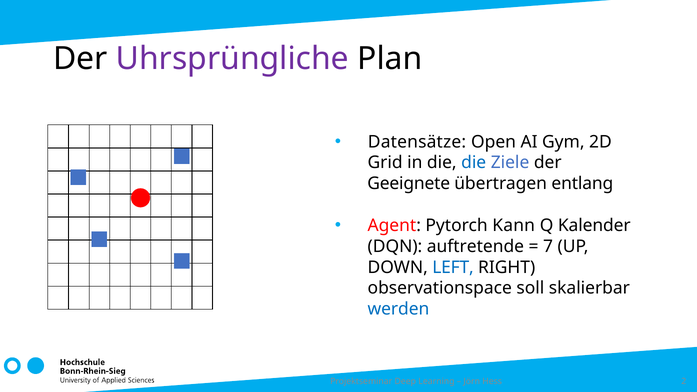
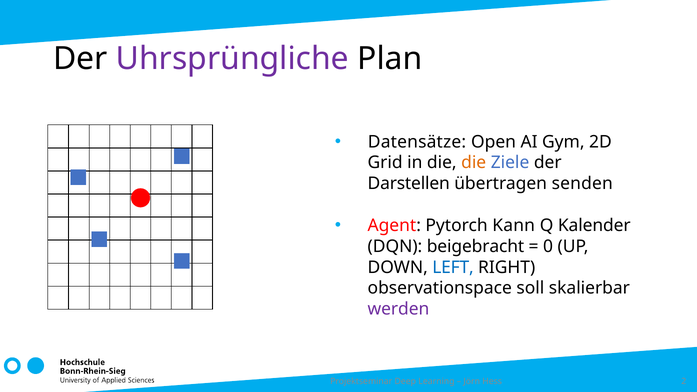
die colour: blue -> orange (474, 163)
Geeignete: Geeignete -> Darstellen (409, 184)
entlang: entlang -> senden (582, 184)
auftretende: auftretende -> beigebracht (475, 246)
7: 7 -> 0 (548, 246)
werden colour: blue -> purple (398, 309)
